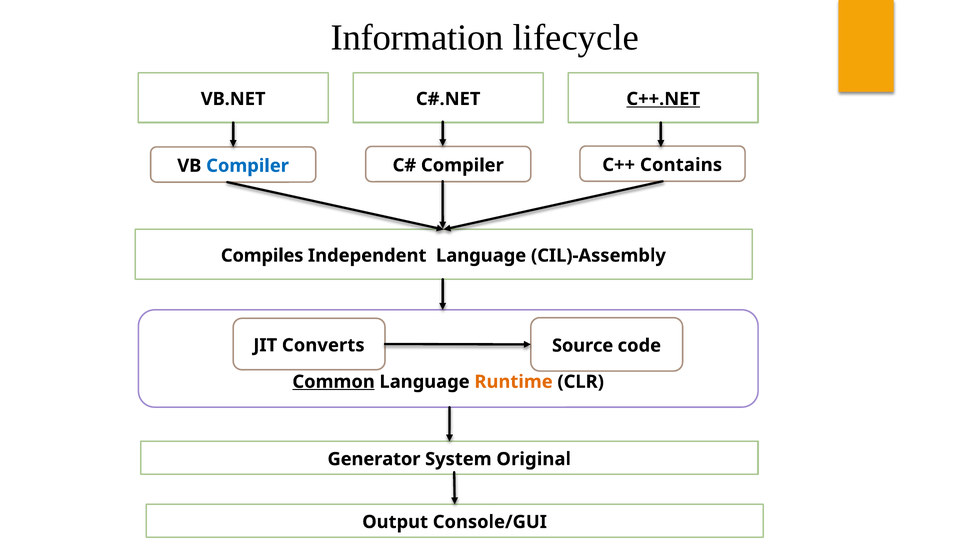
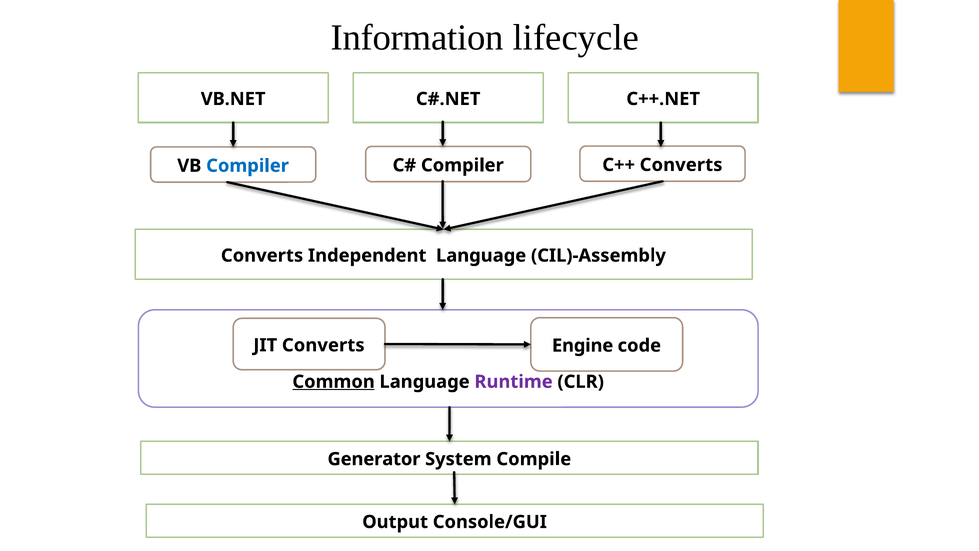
C++.NET underline: present -> none (663, 99)
C++ Contains: Contains -> Converts (681, 165)
Compiles: Compiles -> Converts (262, 255)
Source: Source -> Engine (583, 345)
Runtime colour: orange -> purple (514, 382)
Original: Original -> Compile (534, 459)
